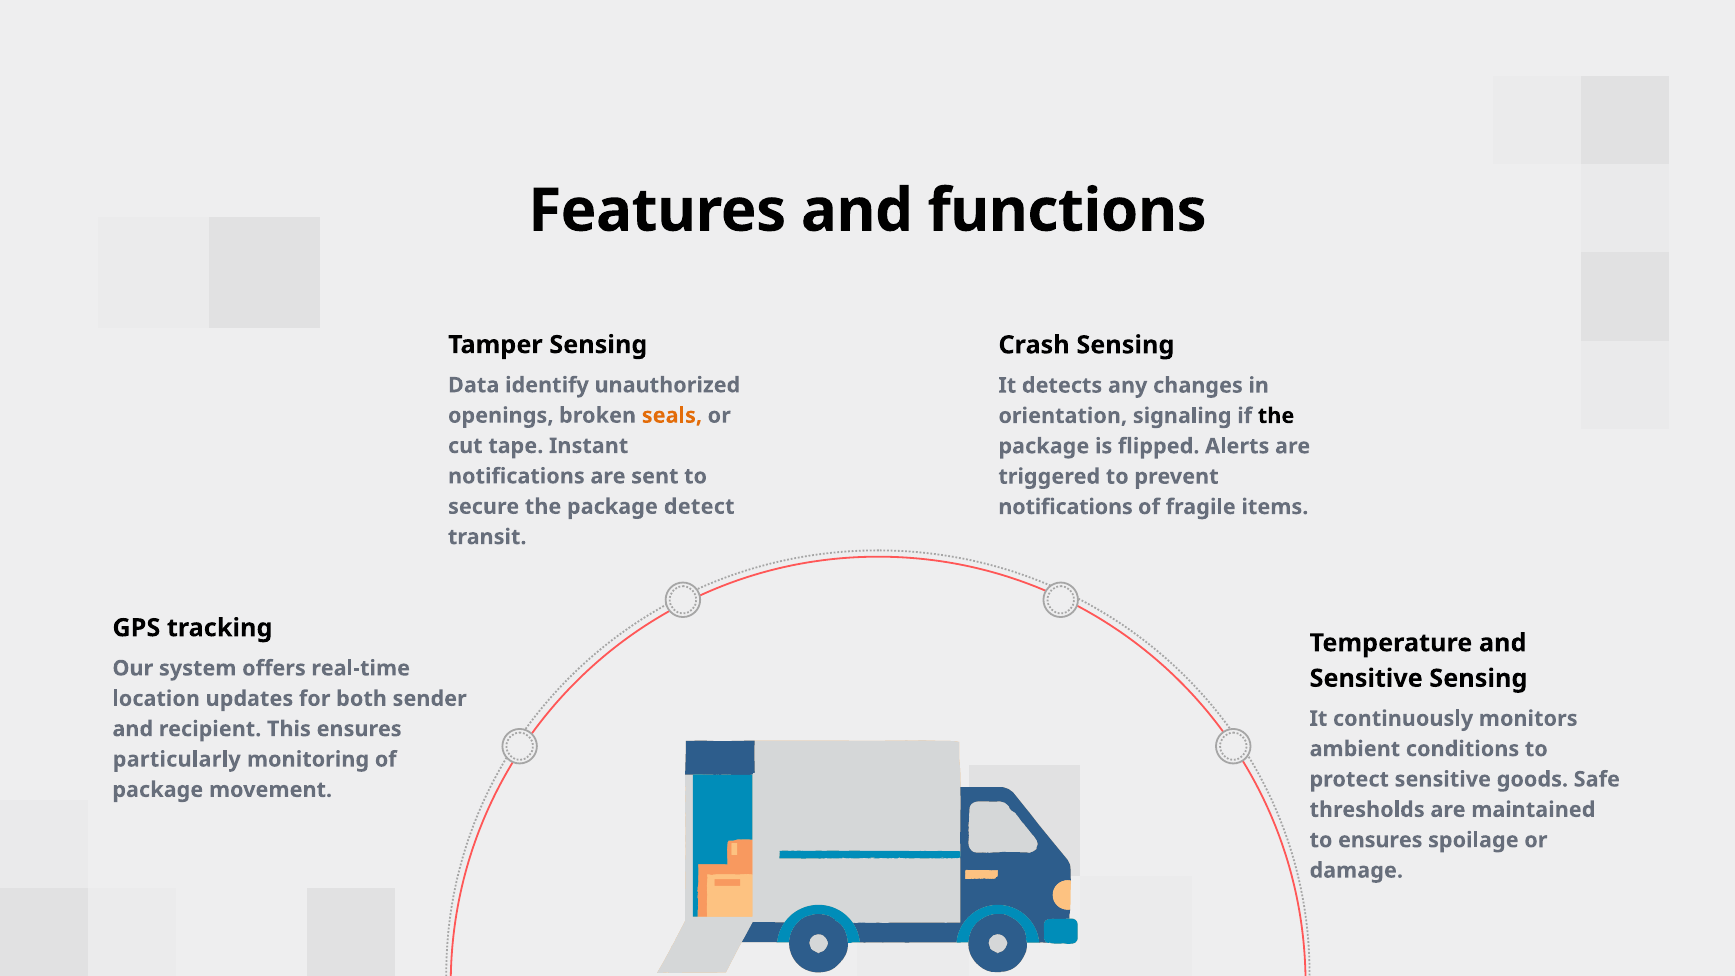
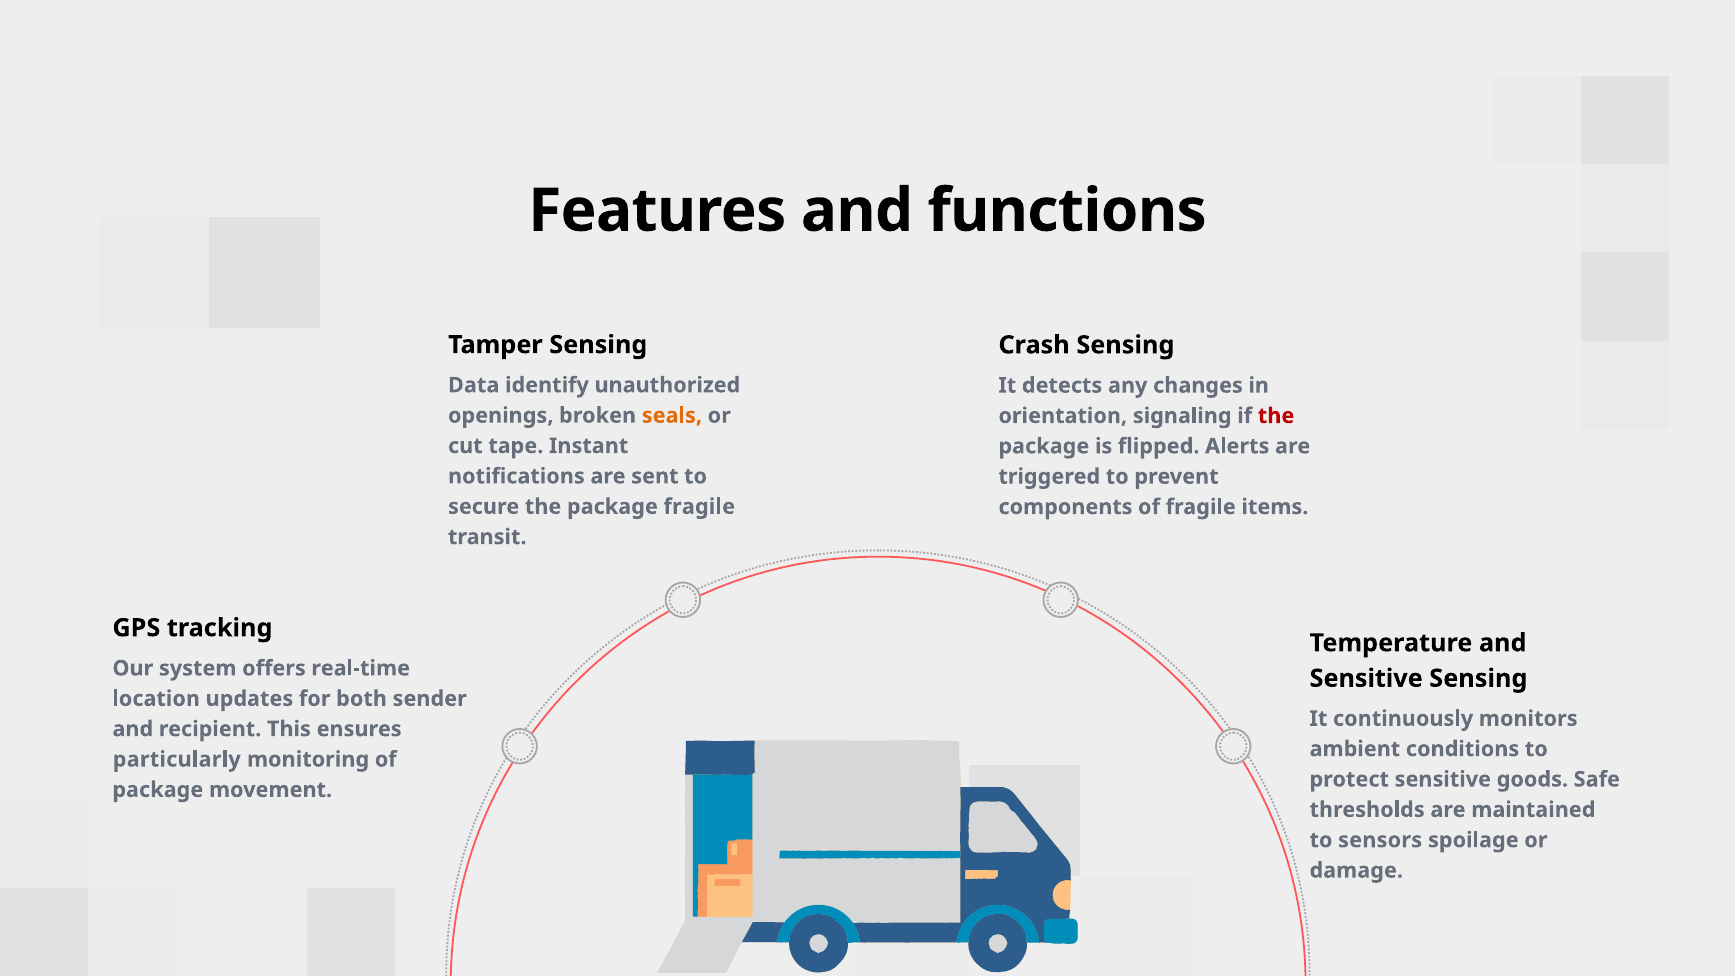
the colour: black -> red (1276, 416)
package detect: detect -> fragile (699, 507)
notifications: notifications -> components (1065, 507)
to ensures: ensures -> sensors (1380, 840)
